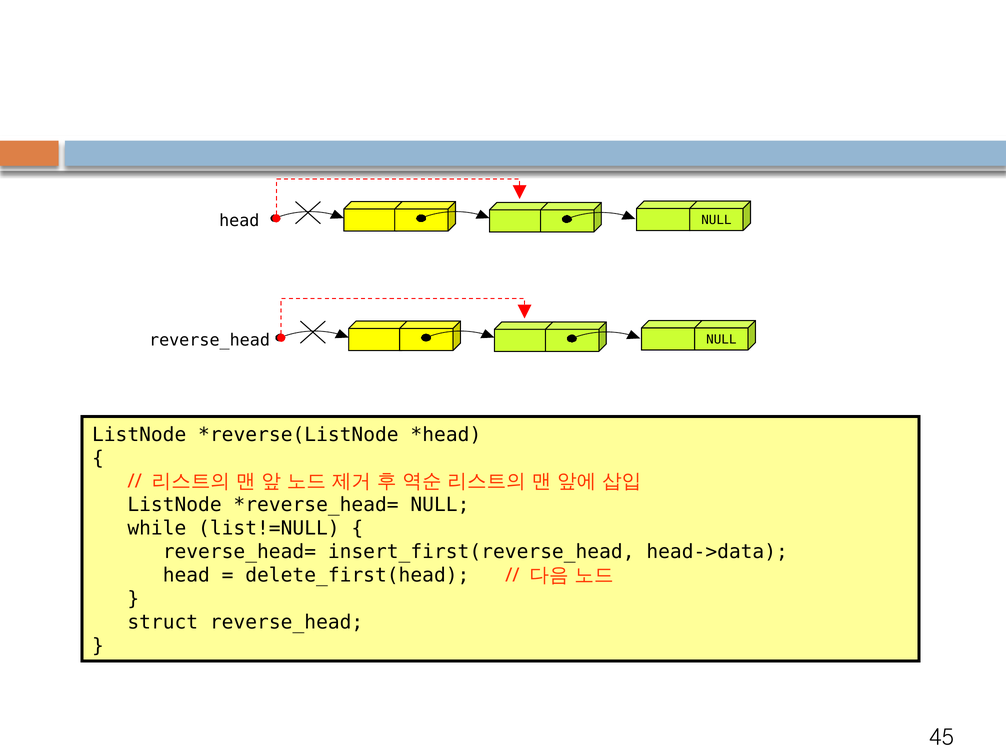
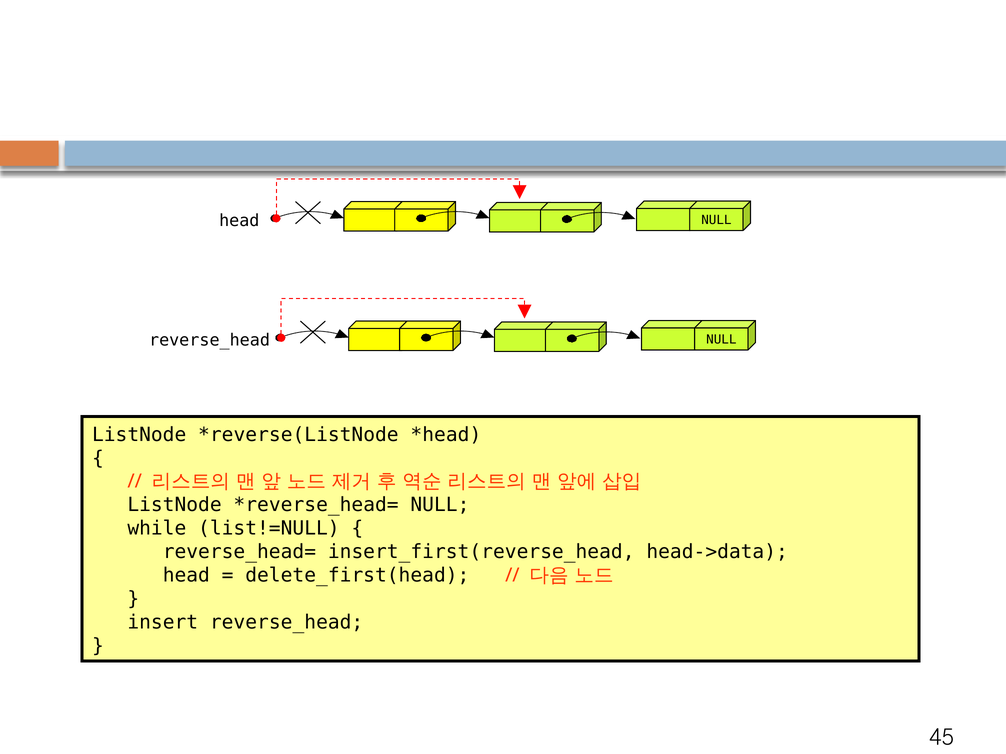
struct: struct -> insert (163, 623)
